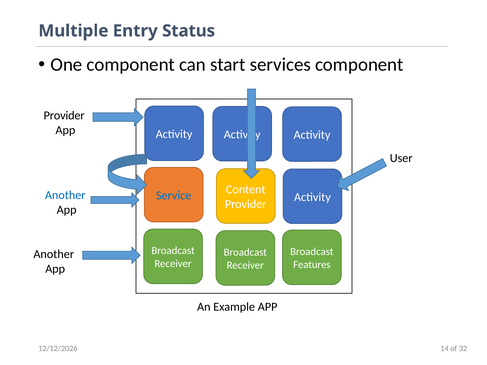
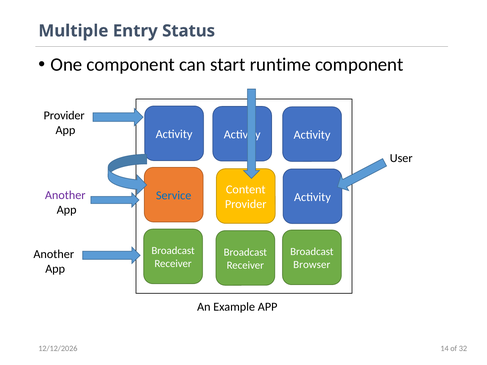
services: services -> runtime (280, 65)
Another colour: blue -> purple (65, 195)
Features: Features -> Browser (312, 265)
